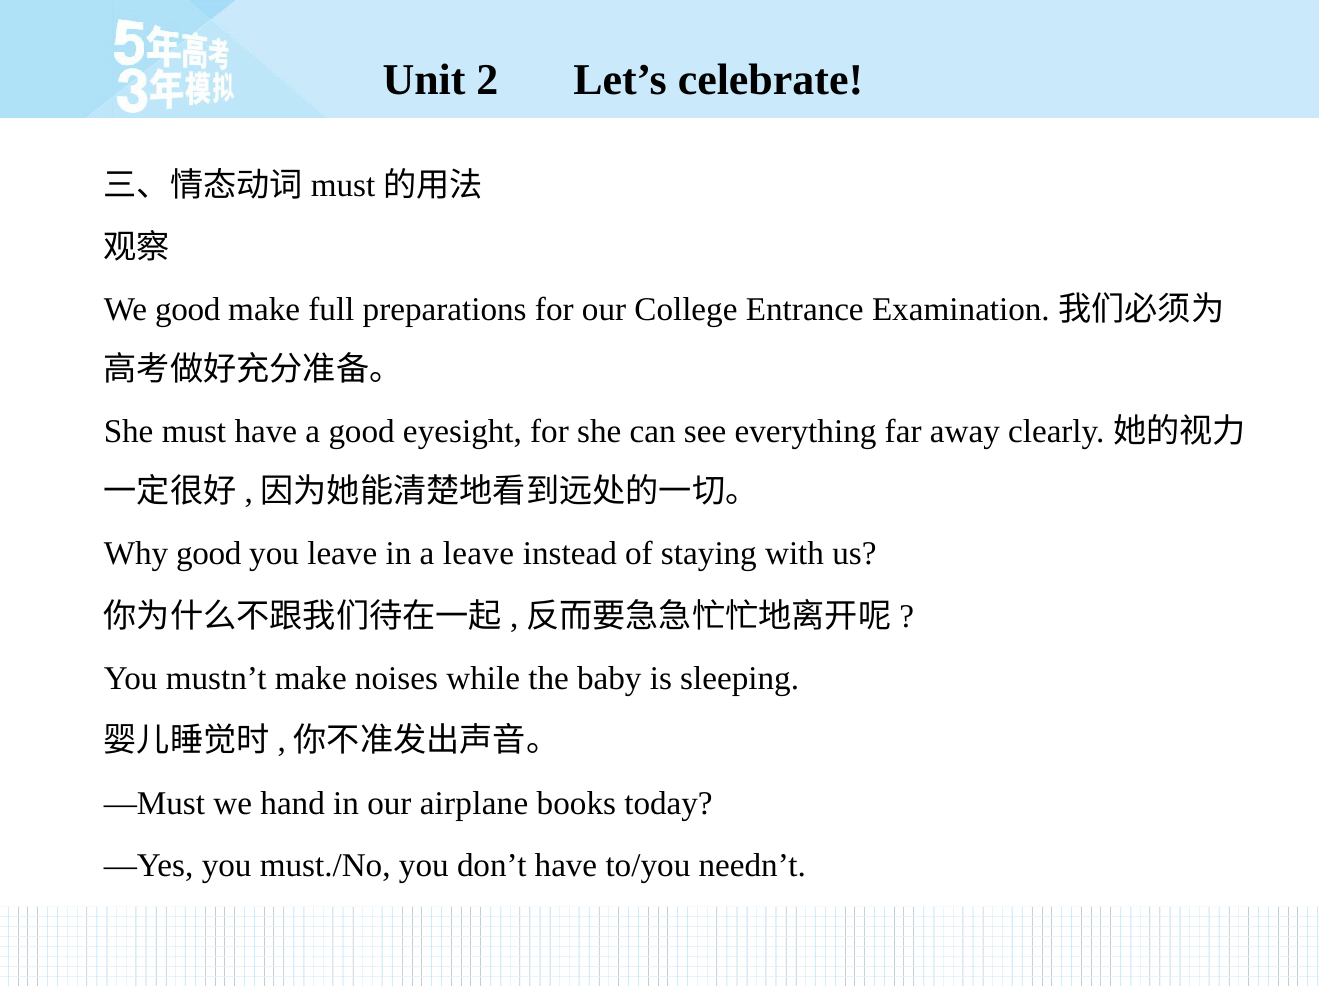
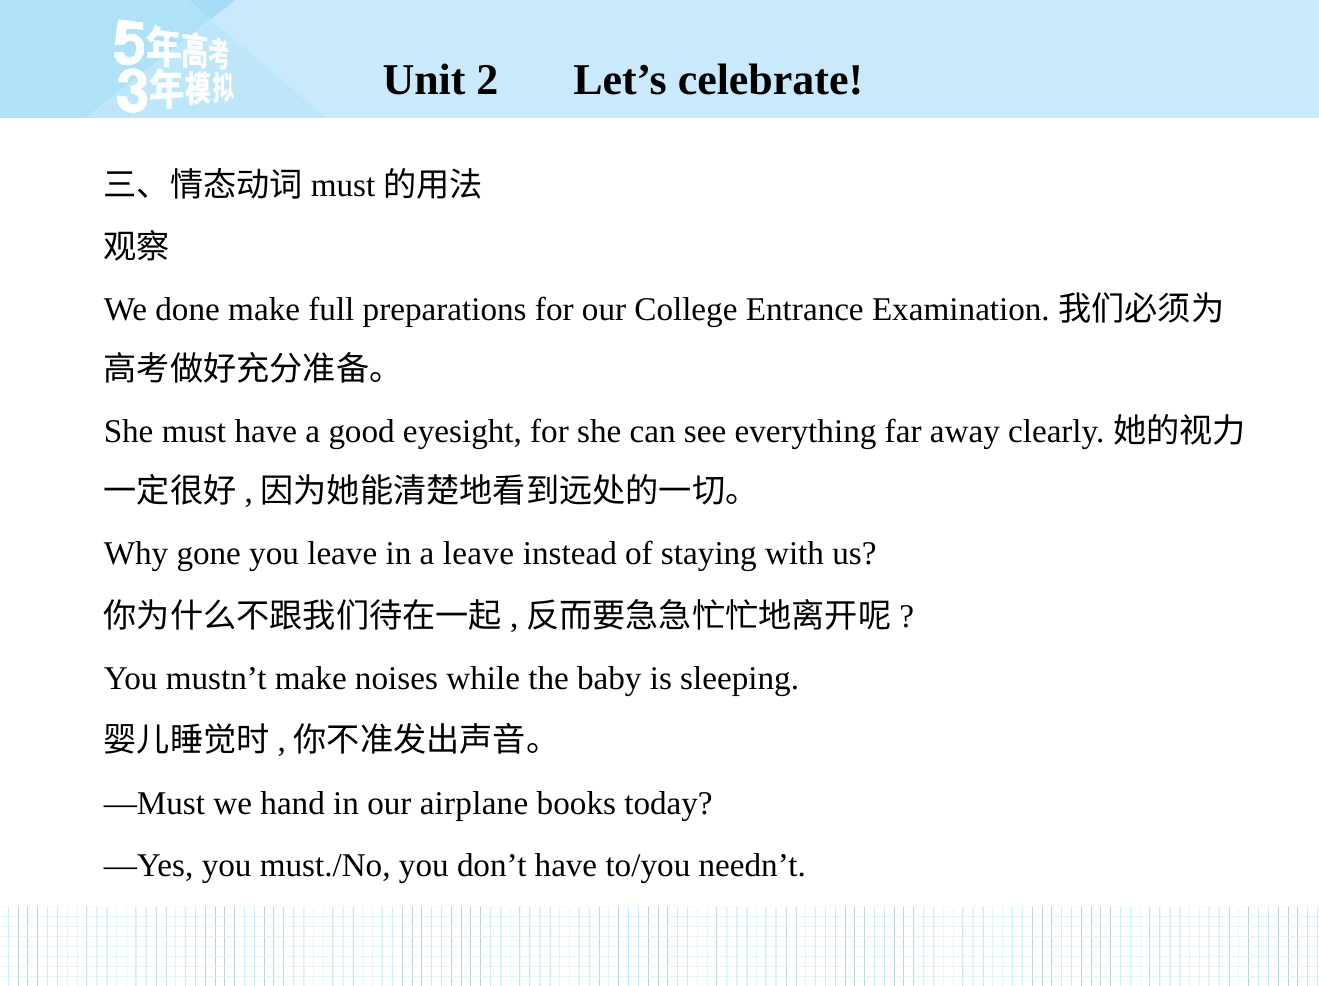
We good: good -> done (188, 310)
Why good: good -> gone (209, 554)
